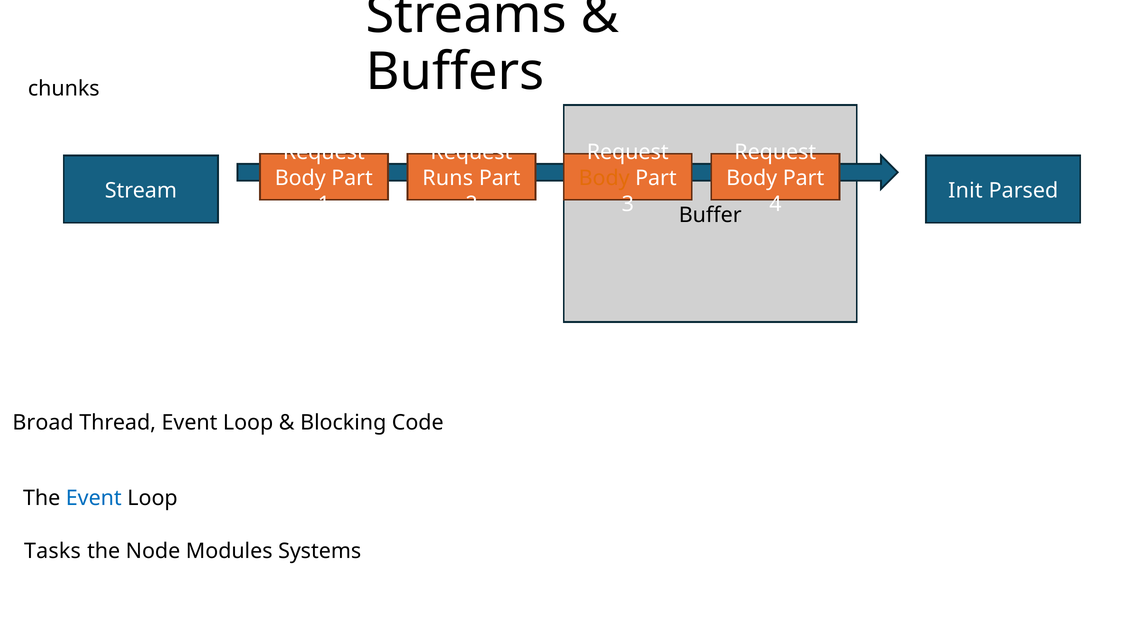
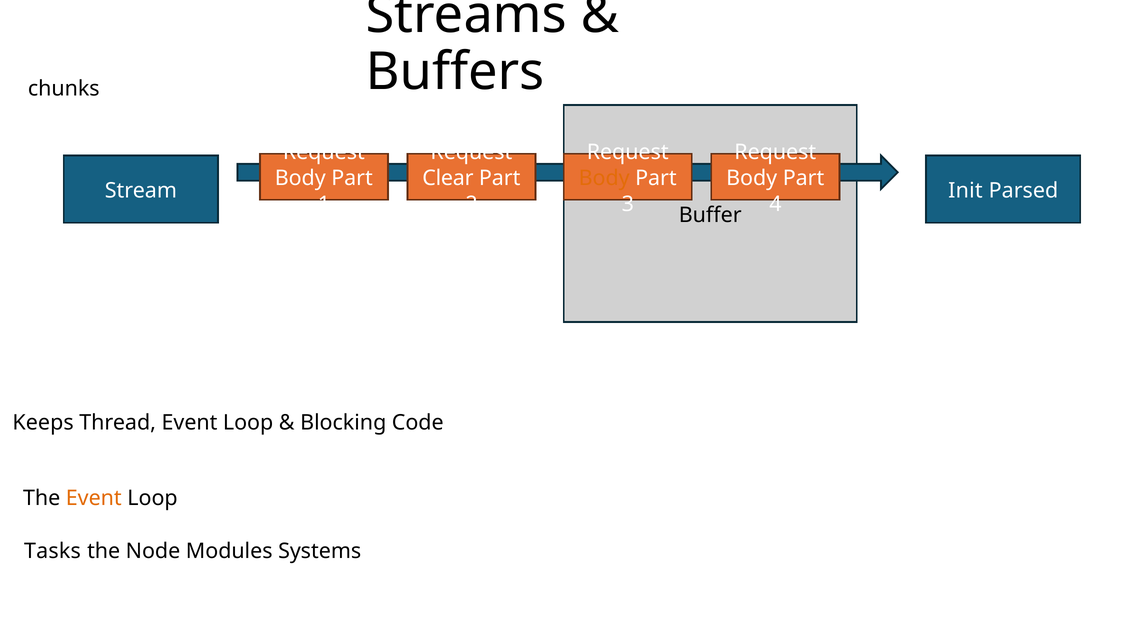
Runs: Runs -> Clear (448, 178)
Broad: Broad -> Keeps (43, 422)
Event colour: blue -> orange (94, 498)
